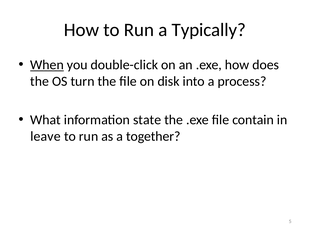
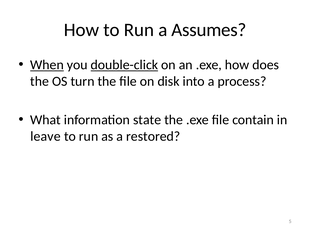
Typically: Typically -> Assumes (209, 30)
double-click underline: none -> present (124, 65)
together: together -> restored (153, 137)
